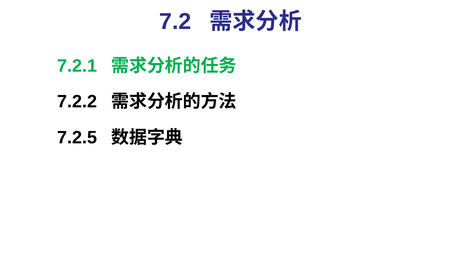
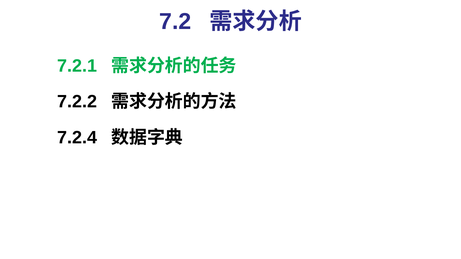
7.2.5: 7.2.5 -> 7.2.4 (77, 138)
